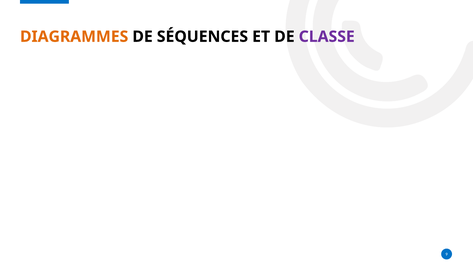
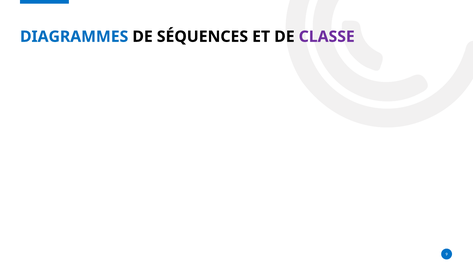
DIAGRAMMES colour: orange -> blue (74, 37)
